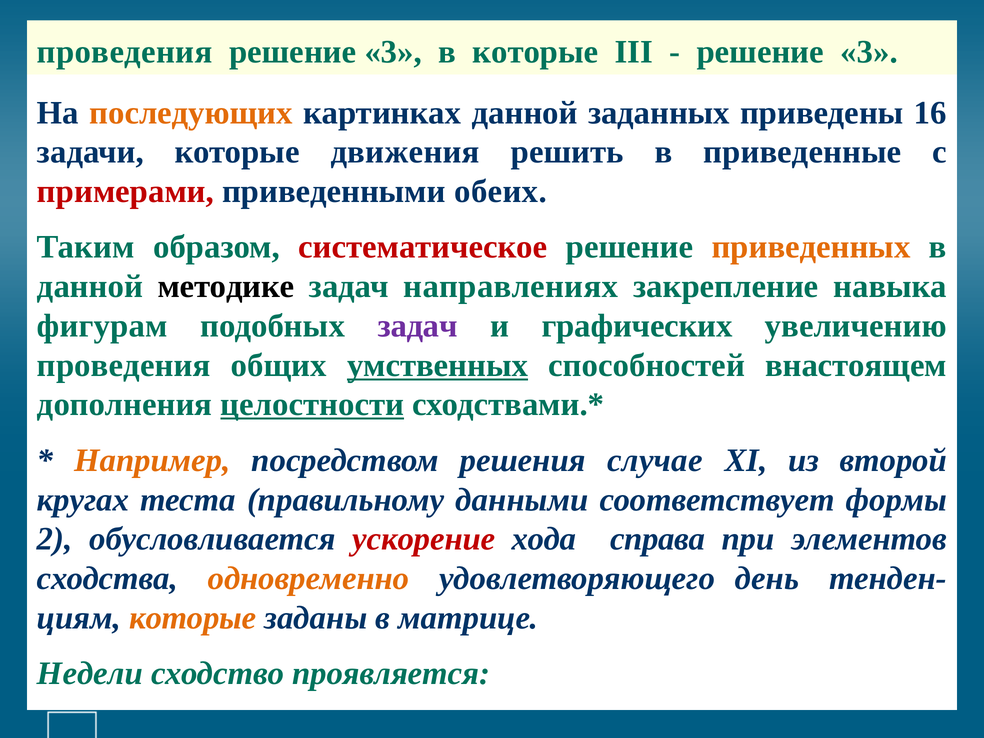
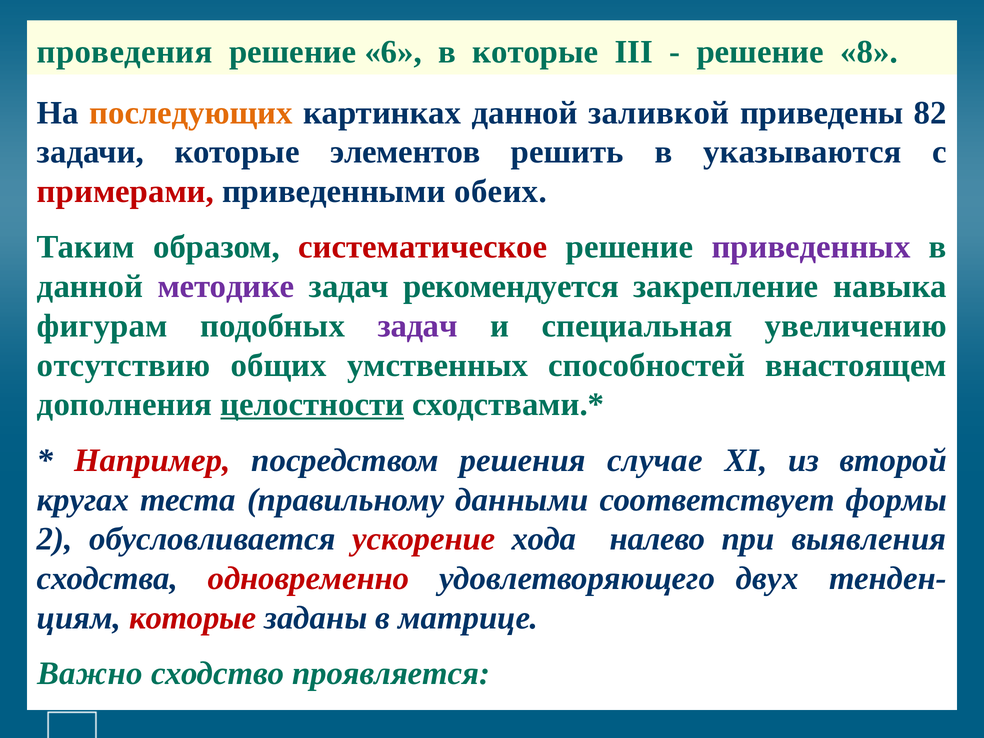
3: 3 -> 6 (393, 52)
3: 3 -> 8 (869, 52)
заданных: заданных -> заливкой (659, 113)
16: 16 -> 82 (930, 113)
движения: движения -> элементов (405, 152)
приведенные: приведенные -> указываются (802, 152)
приведенных colour: orange -> purple (811, 247)
методике colour: black -> purple (226, 287)
направлениях: направлениях -> рекомендуется (511, 287)
графических: графических -> специальная (637, 326)
проведения: проведения -> отсутствию (124, 365)
умственных underline: present -> none (438, 365)
Например colour: orange -> red (152, 460)
справа: справа -> налево (658, 539)
элементов: элементов -> выявления (869, 539)
одновременно colour: orange -> red (309, 578)
день: день -> двух (767, 578)
которые colour: orange -> red (193, 618)
Недели: Недели -> Важно (90, 674)
